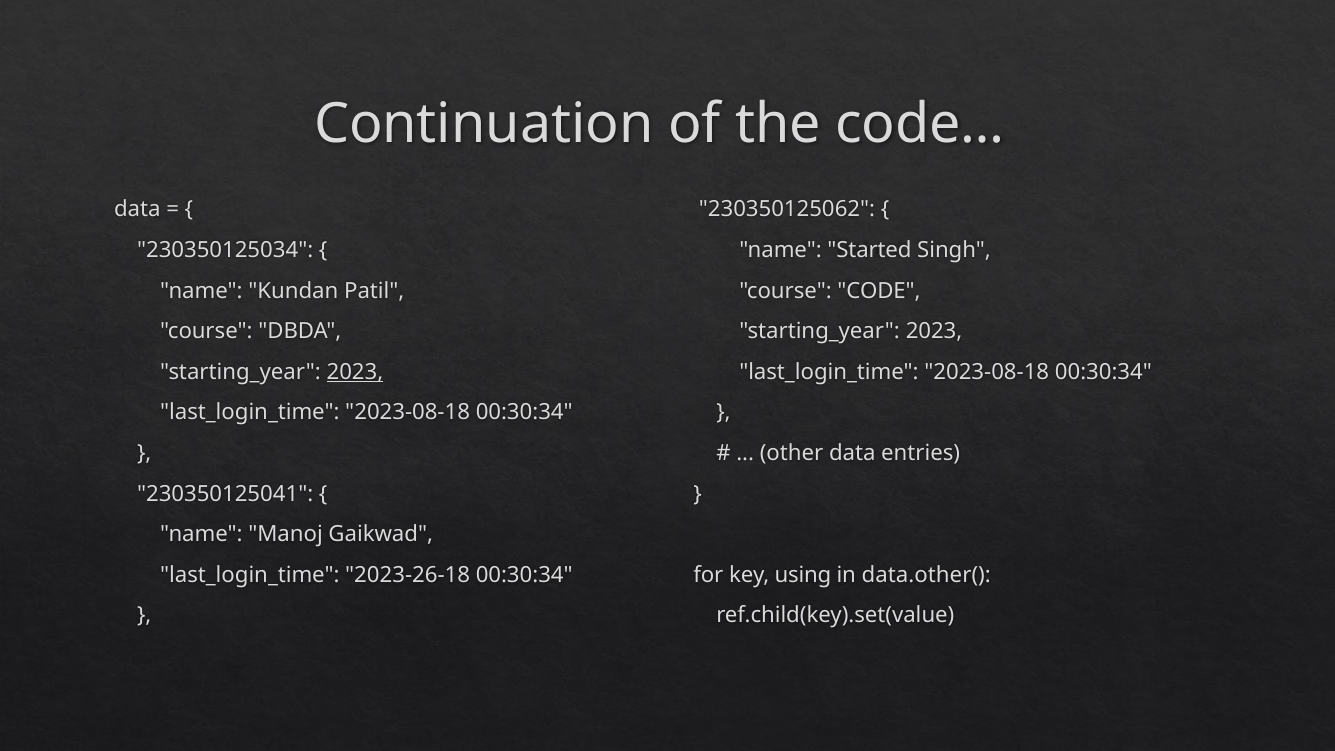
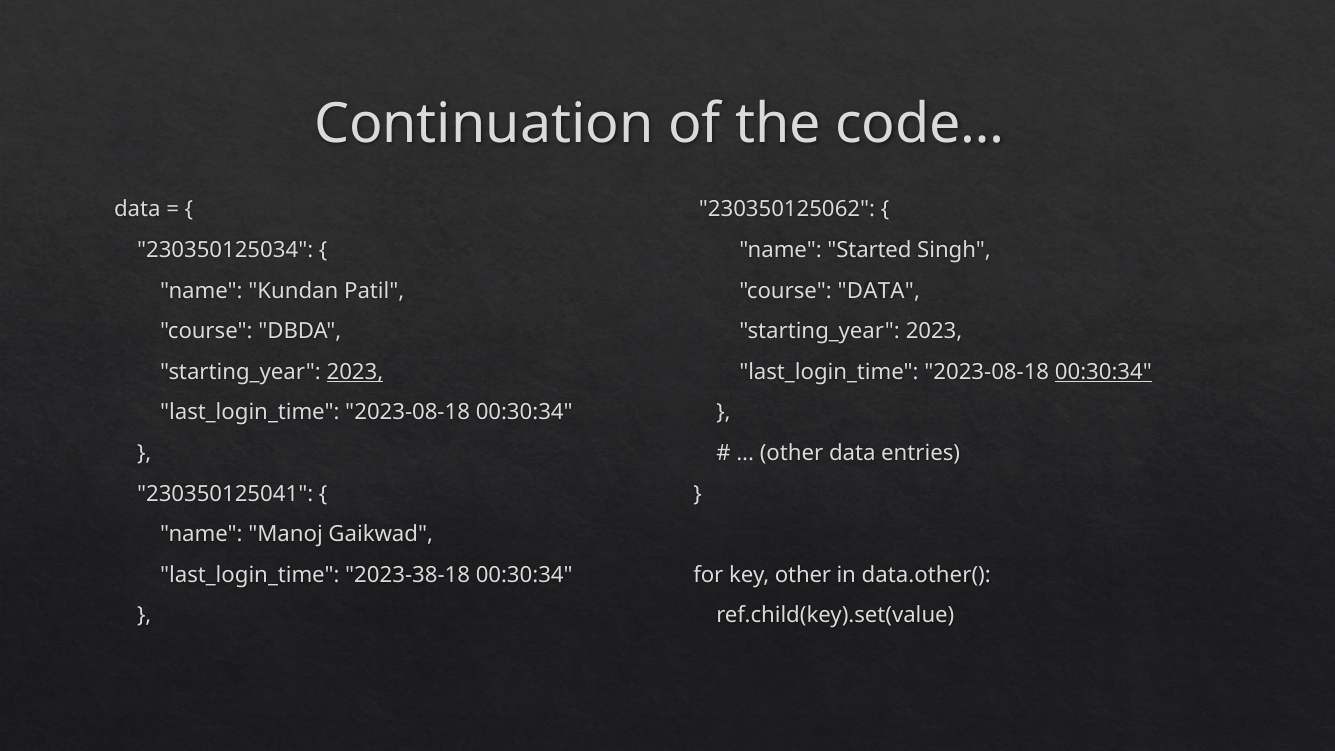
course CODE: CODE -> DATA (879, 291)
00:30:34 underline: none -> present (1103, 372)
2023-26-18: 2023-26-18 -> 2023-38-18 (408, 575)
key using: using -> other (803, 575)
